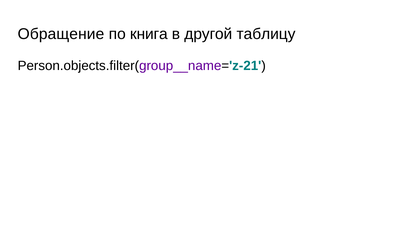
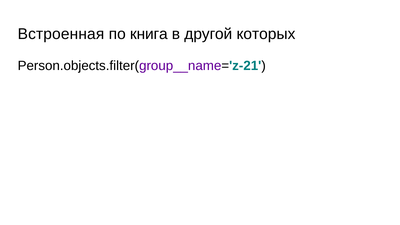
Обращение: Обращение -> Встроенная (61, 34)
таблицу: таблицу -> которых (266, 34)
